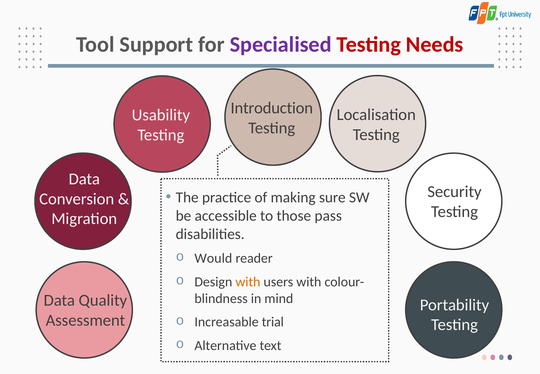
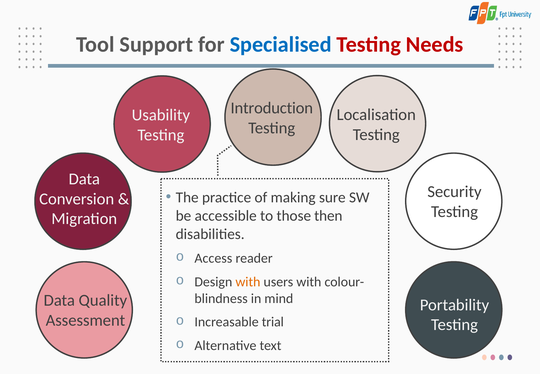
Specialised colour: purple -> blue (281, 44)
pass: pass -> then (328, 216)
Would: Would -> Access (213, 258)
